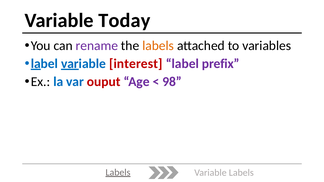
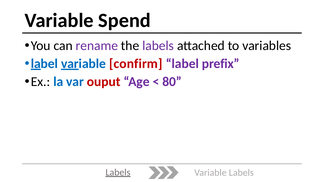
Today: Today -> Spend (125, 20)
labels colour: orange -> purple (158, 46)
interest: interest -> confirm (136, 64)
98: 98 -> 80 (172, 82)
